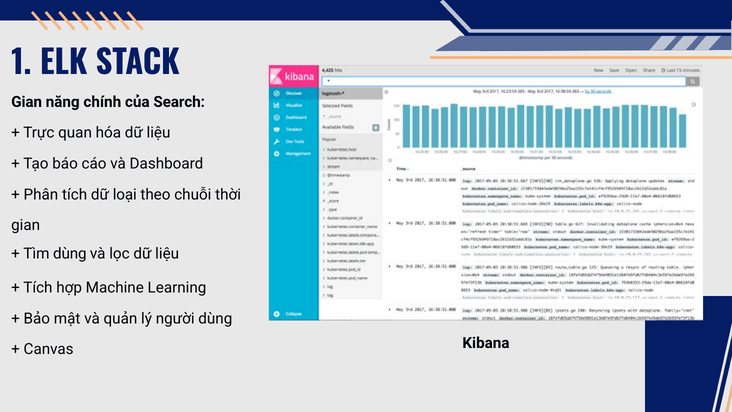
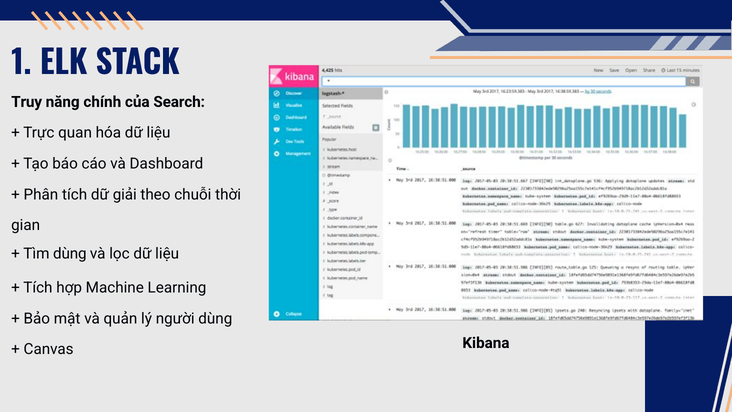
Gian: Gian -> Truy (27, 102)
loại: loại -> giải (125, 195)
